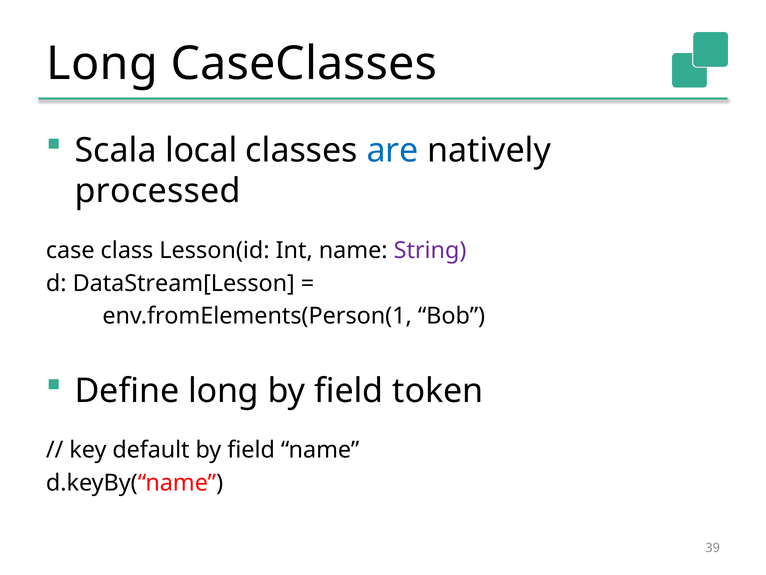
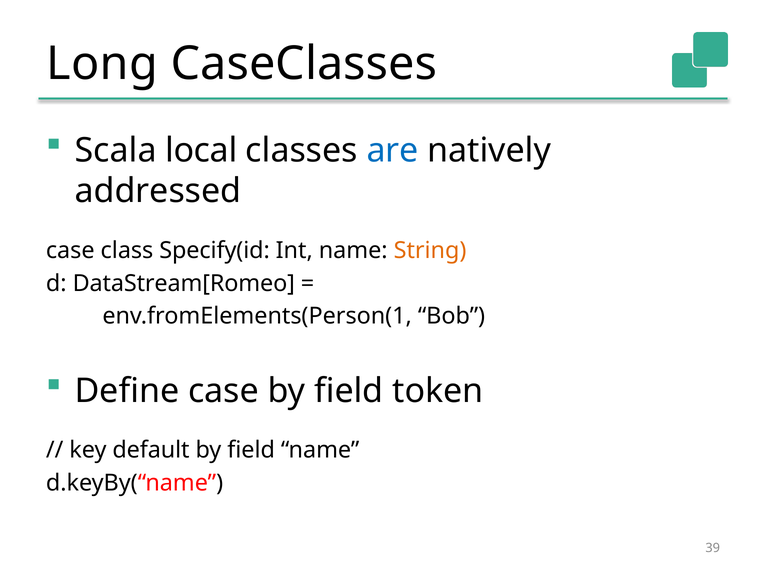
processed: processed -> addressed (158, 191)
Lesson(id: Lesson(id -> Specify(id (215, 250)
String colour: purple -> orange (430, 250)
DataStream[Lesson: DataStream[Lesson -> DataStream[Romeo (184, 283)
Define long: long -> case (224, 391)
